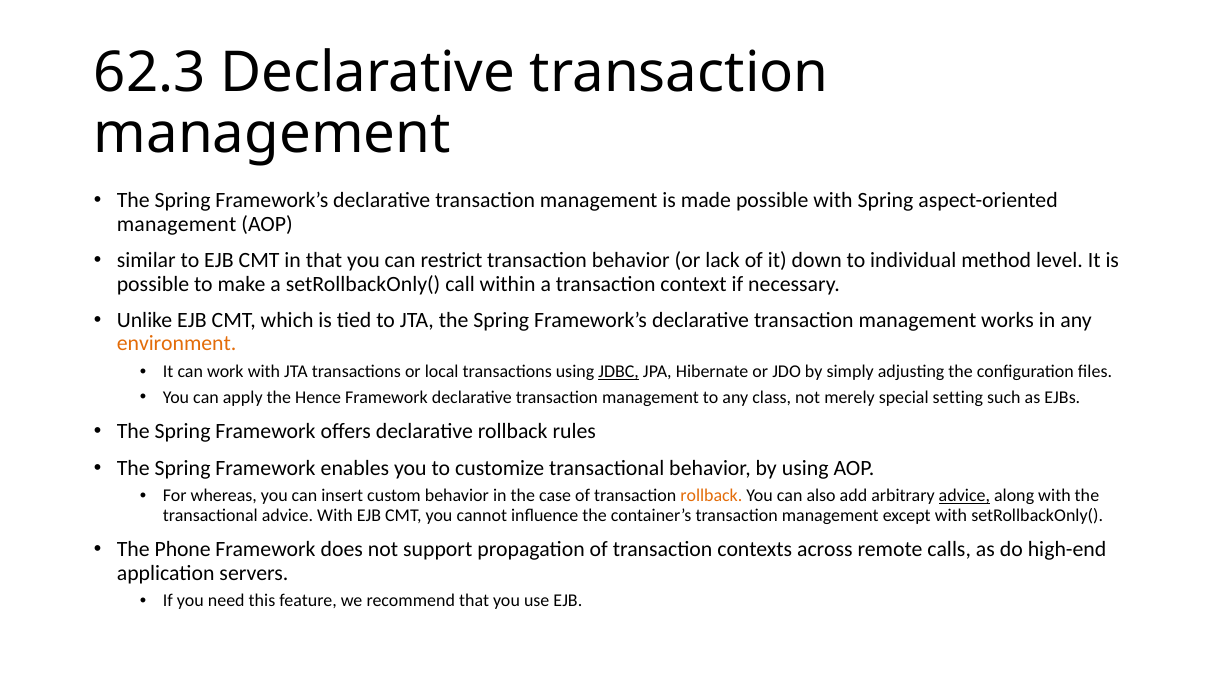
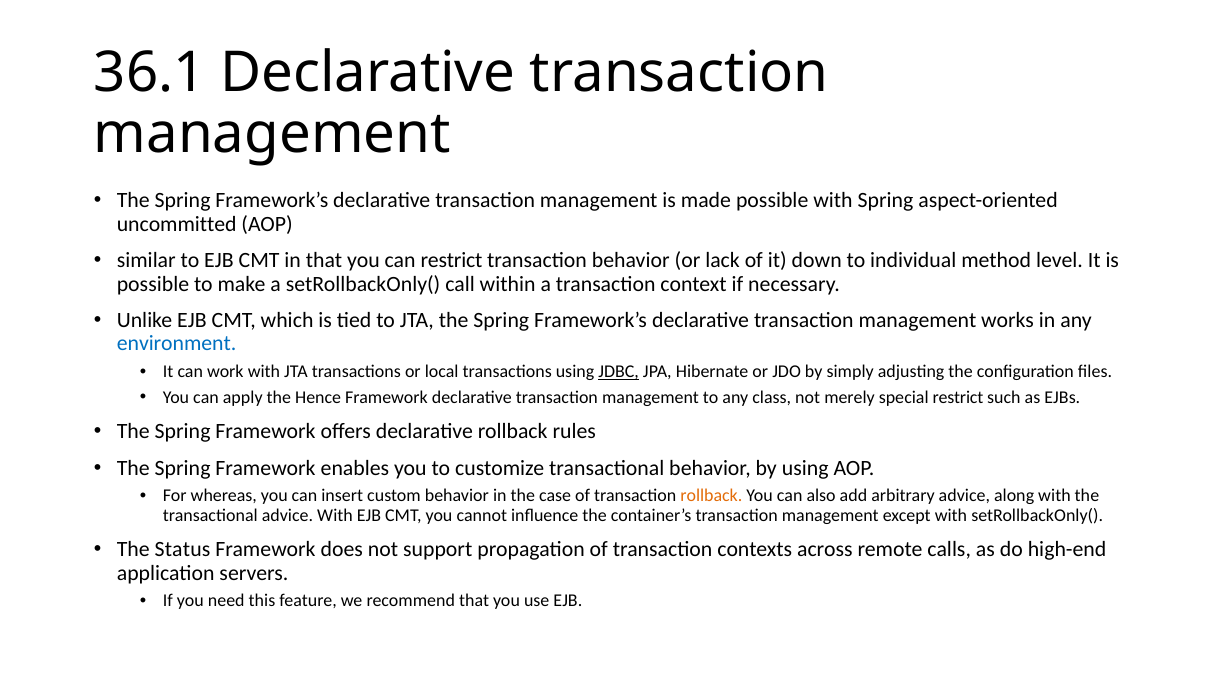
62.3: 62.3 -> 36.1 (150, 73)
management: management -> uncommitted (177, 224)
environment colour: orange -> blue (177, 344)
special setting: setting -> restrict (958, 397)
advice underline: present -> none (964, 496)
Phone: Phone -> Status (183, 550)
